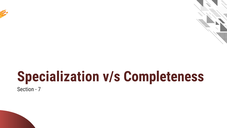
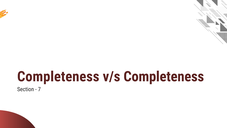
Specialization: Specialization -> Completeness (58, 76)
